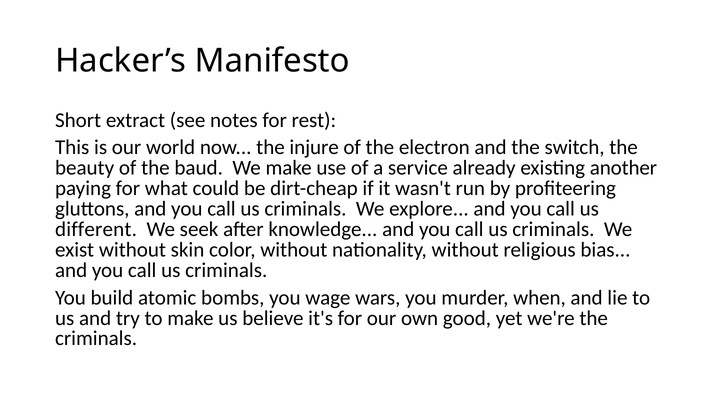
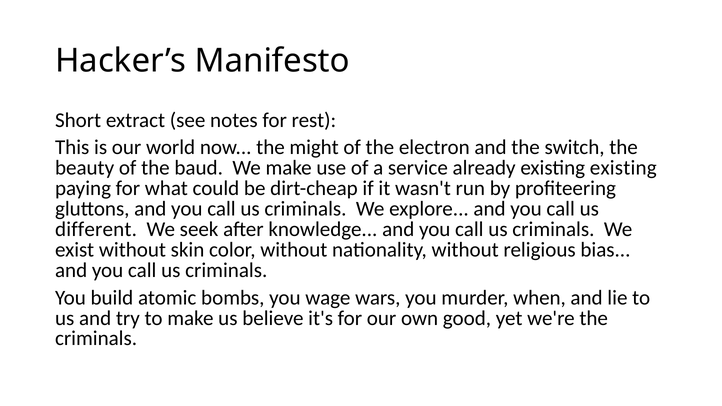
injure: injure -> might (314, 148)
existing another: another -> existing (623, 168)
